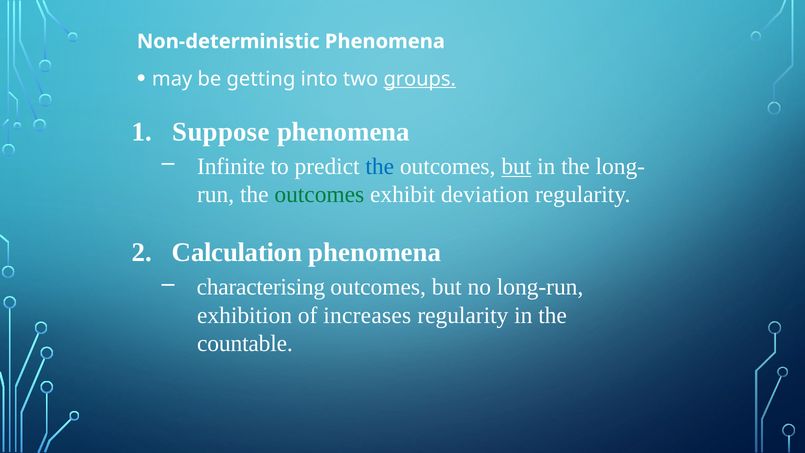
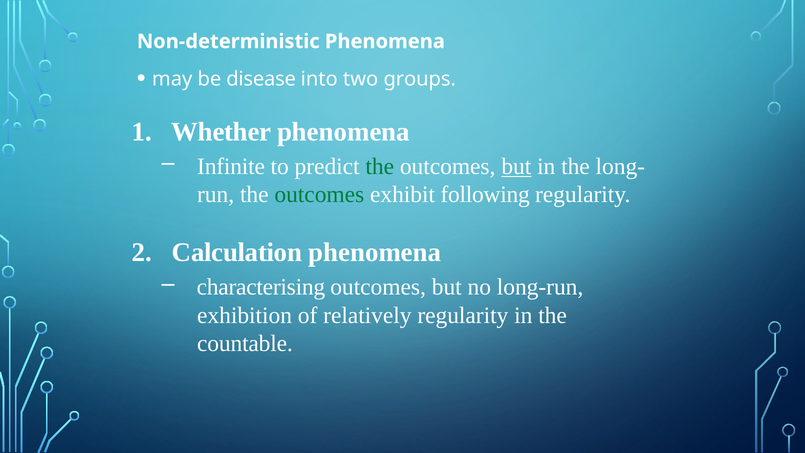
getting: getting -> disease (261, 79)
groups underline: present -> none (420, 79)
Suppose: Suppose -> Whether (221, 132)
the colour: blue -> green (380, 166)
deviation: deviation -> following (485, 194)
increases: increases -> relatively (367, 315)
